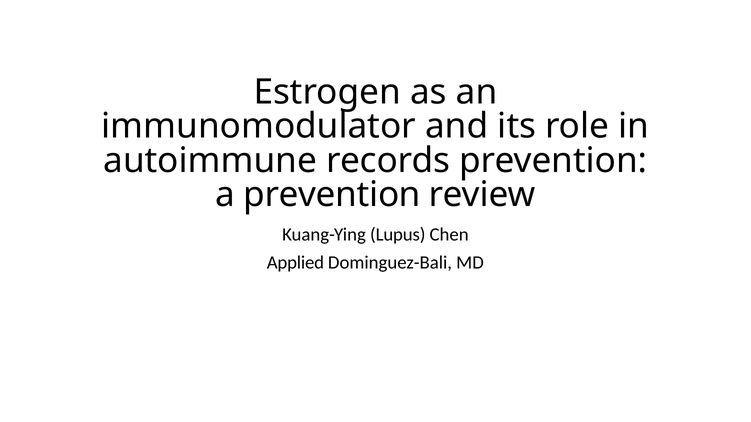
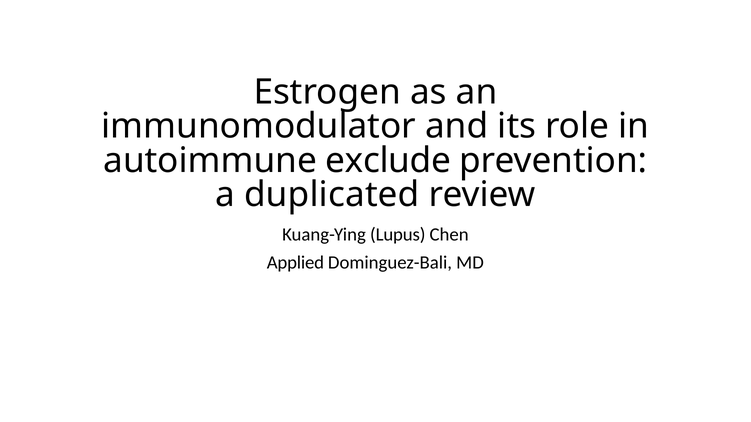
records: records -> exclude (388, 161)
a prevention: prevention -> duplicated (332, 195)
